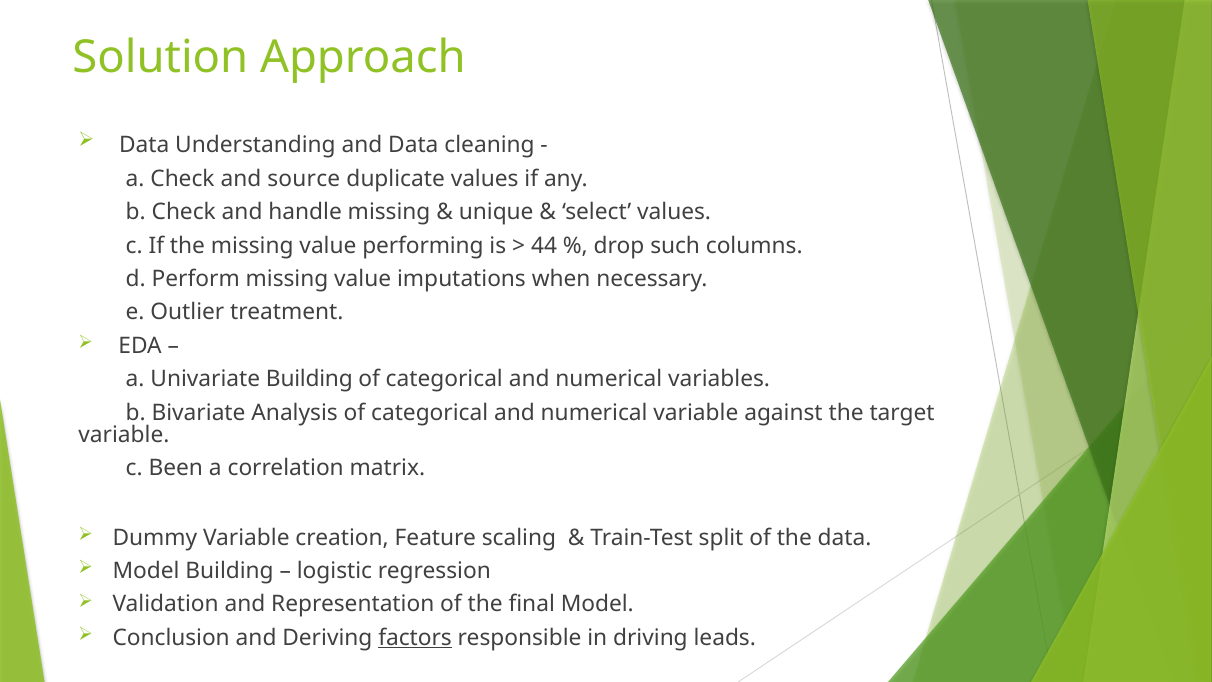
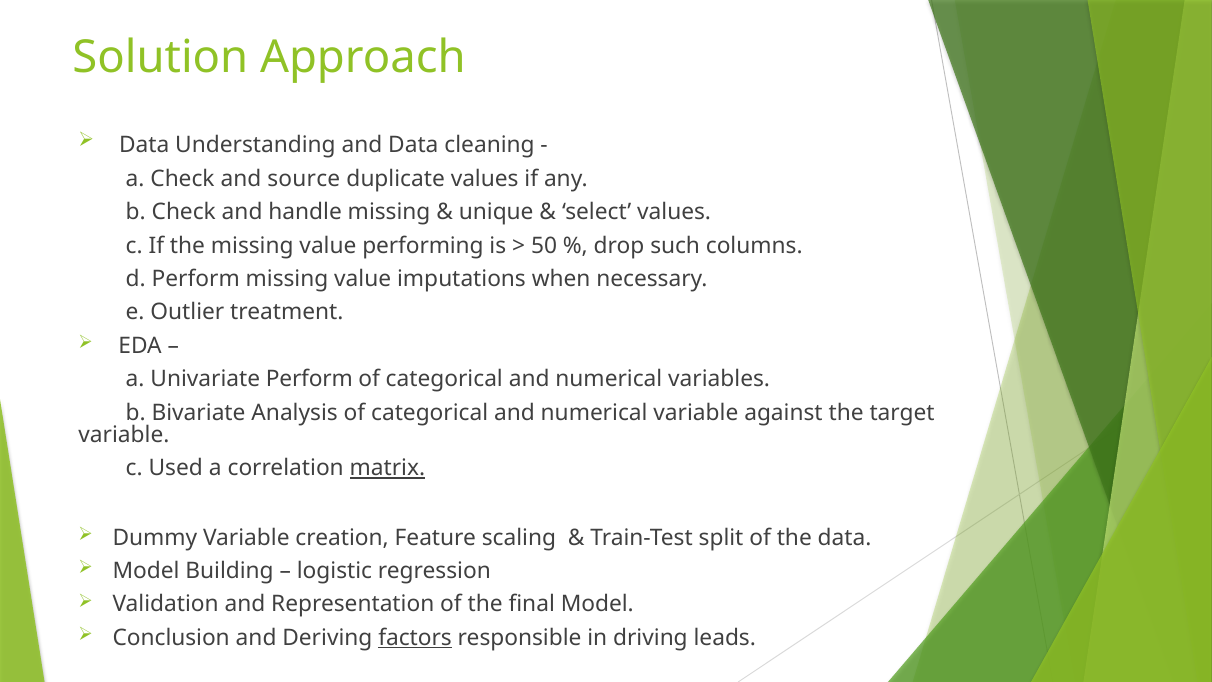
44: 44 -> 50 (544, 245)
Univariate Building: Building -> Perform (309, 379)
Been: Been -> Used (176, 468)
matrix underline: none -> present (387, 468)
